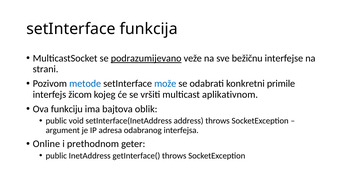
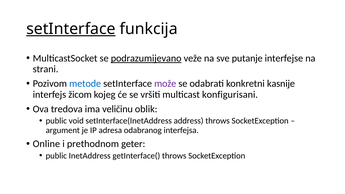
setInterface underline: none -> present (71, 29)
bežičnu: bežičnu -> putanje (247, 58)
može colour: blue -> purple (165, 84)
primile: primile -> kasnije (281, 84)
aplikativnom: aplikativnom -> konfigurisani (230, 95)
funkciju: funkciju -> tredova (67, 109)
bajtova: bajtova -> veličinu (118, 109)
